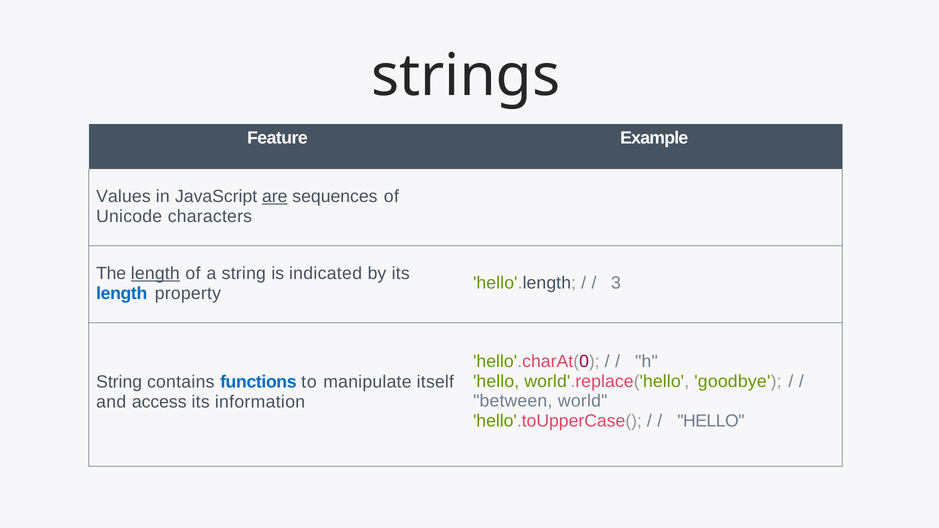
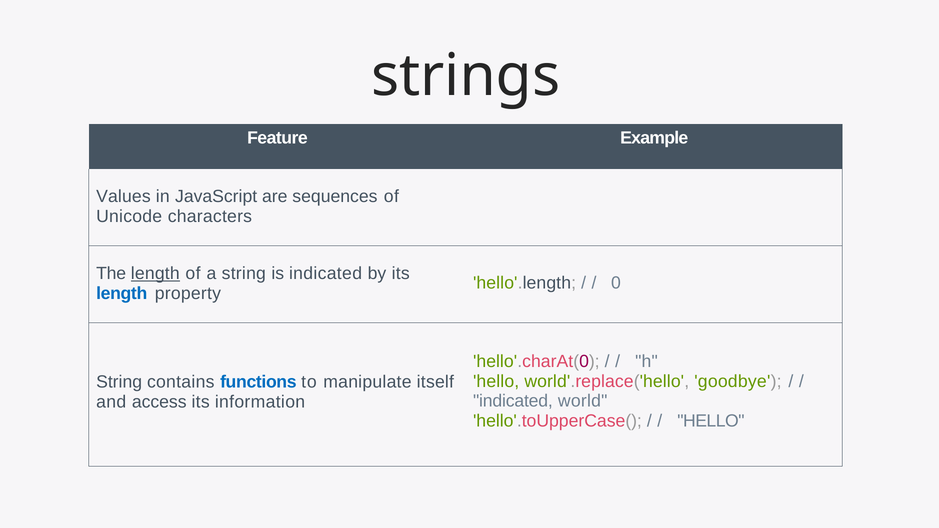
are underline: present -> none (275, 197)
3: 3 -> 0 (616, 283)
between: between -> indicated (513, 401)
